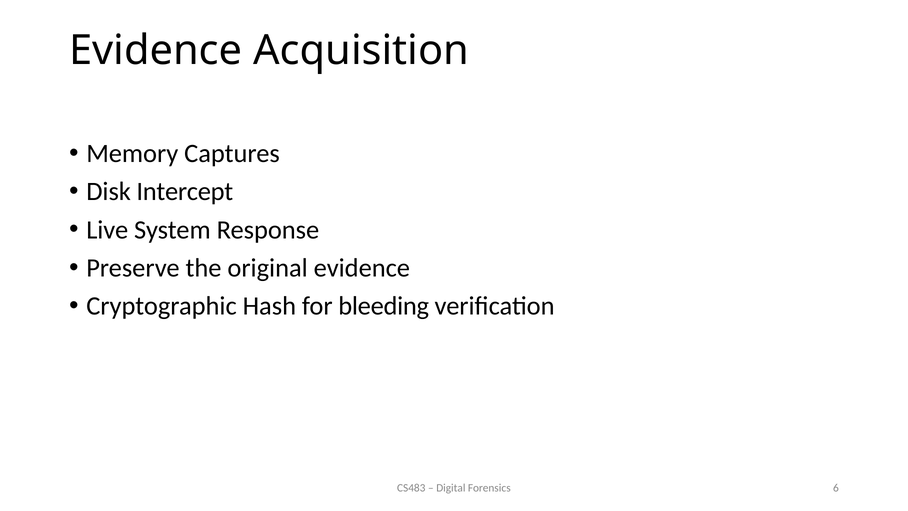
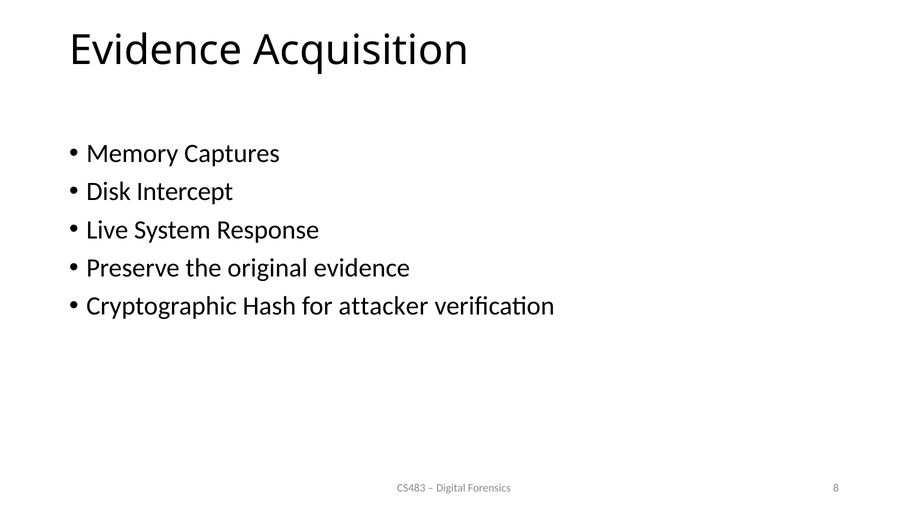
bleeding: bleeding -> attacker (383, 306)
6: 6 -> 8 (836, 488)
